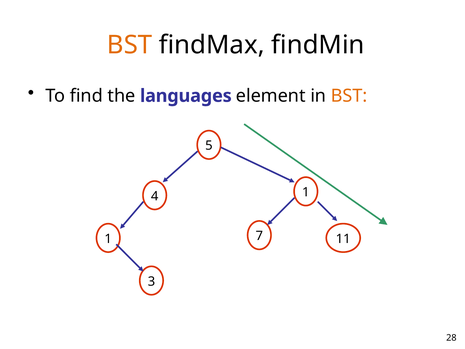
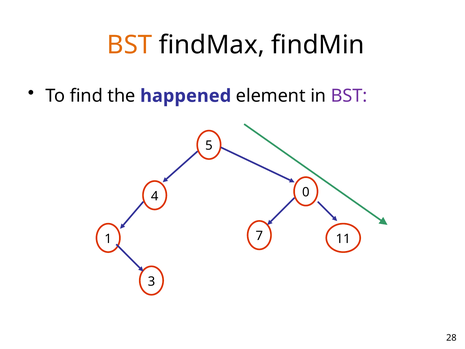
languages: languages -> happened (186, 96)
BST colour: orange -> purple (349, 96)
4 1: 1 -> 0 (306, 192)
